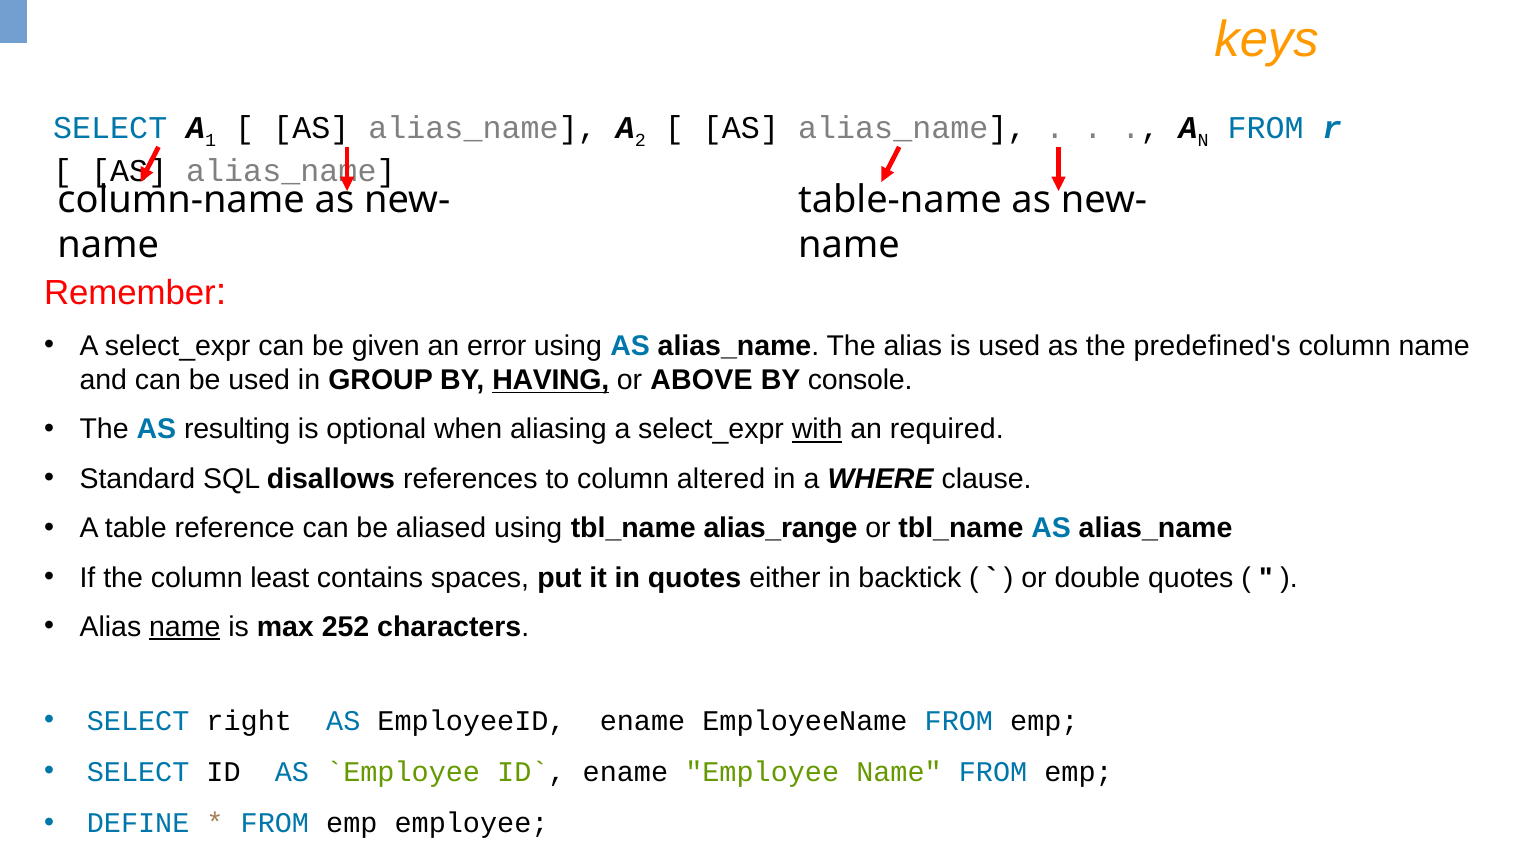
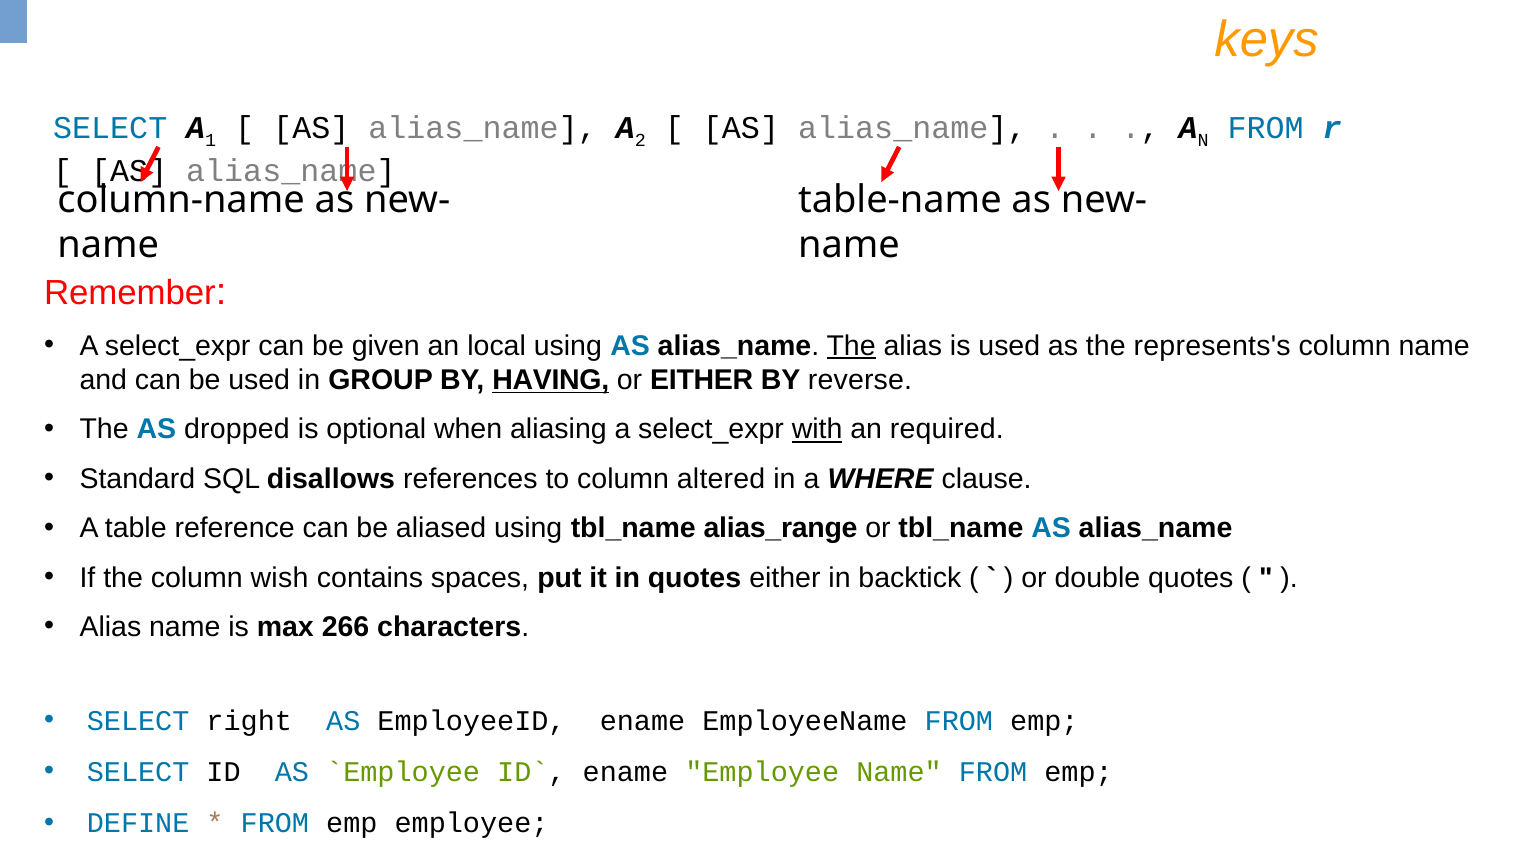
error: error -> local (497, 346)
The underline: none -> present (851, 346)
predefined's: predefined's -> represents's (1212, 346)
or ABOVE: ABOVE -> EITHER (702, 380)
console: console -> reverse (860, 380)
resulting: resulting -> dropped (237, 430)
least: least -> wish (280, 578)
name underline: present -> none (185, 627)
252: 252 -> 266 (346, 627)
